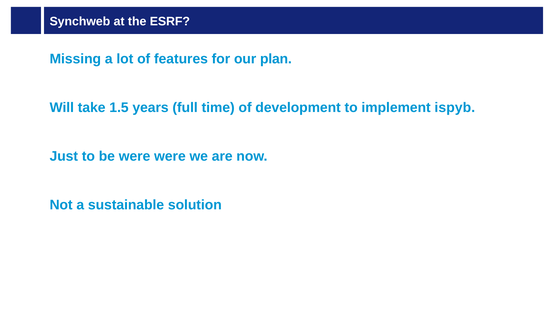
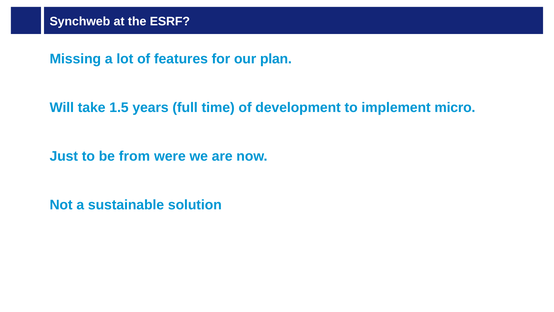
ispyb: ispyb -> micro (455, 107)
be were: were -> from (134, 156)
